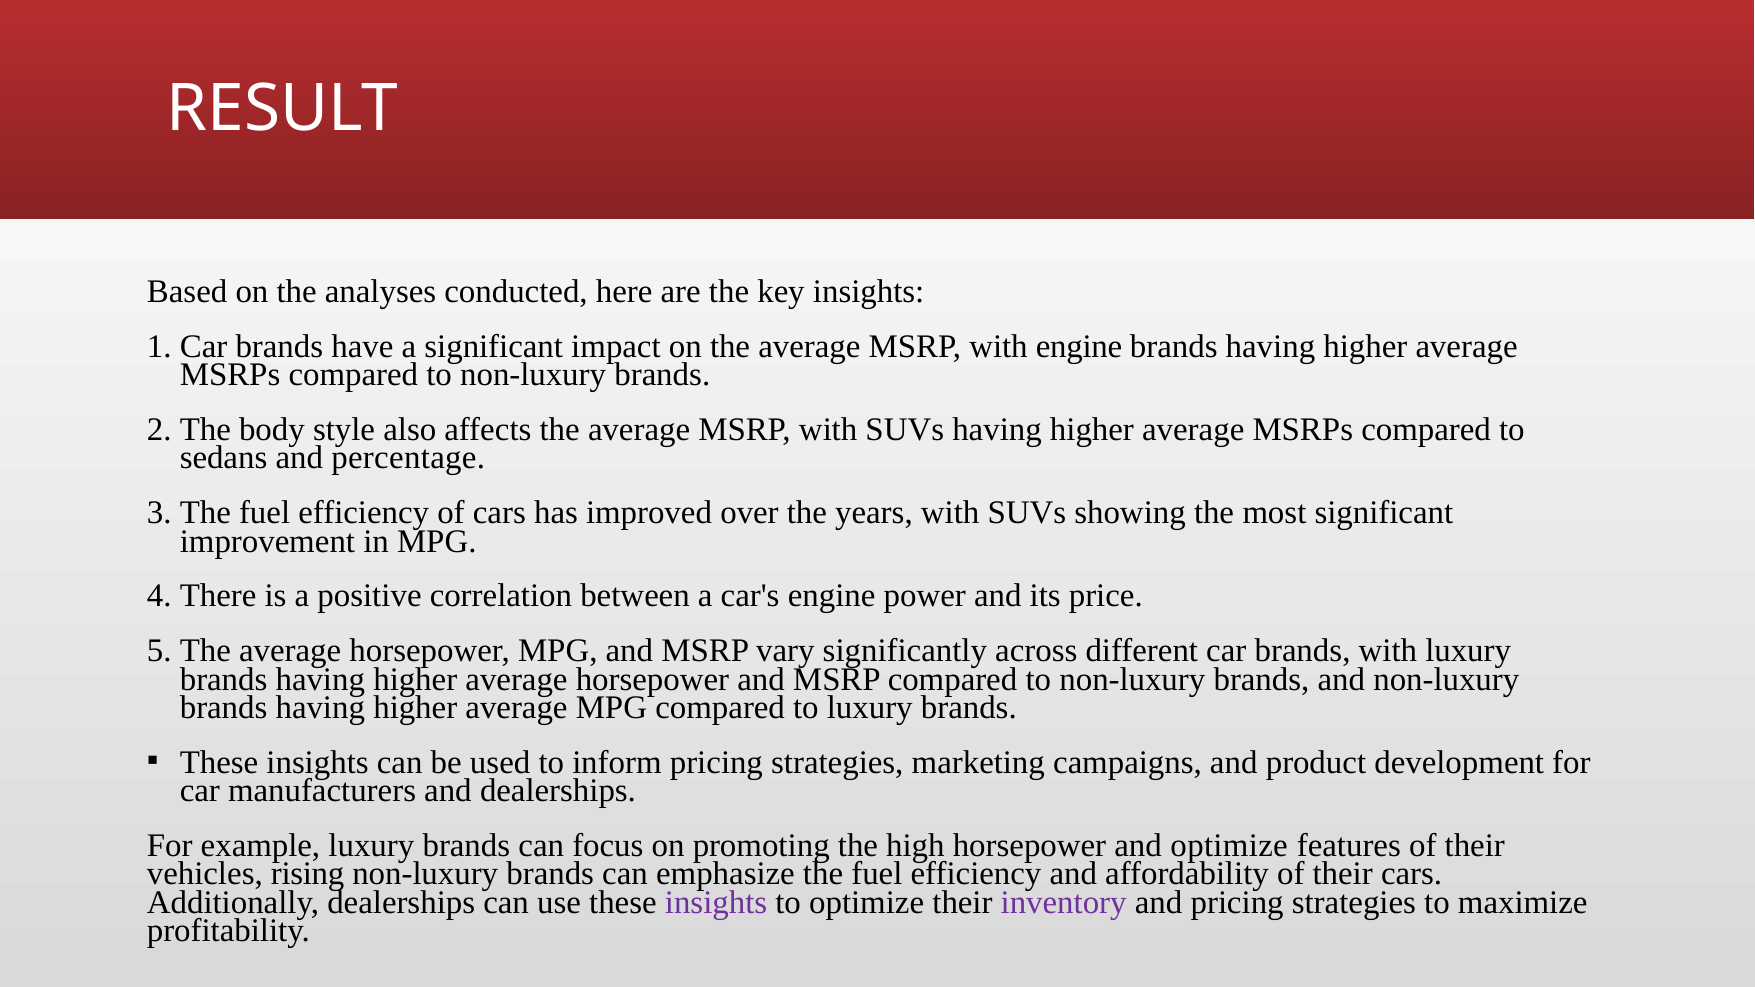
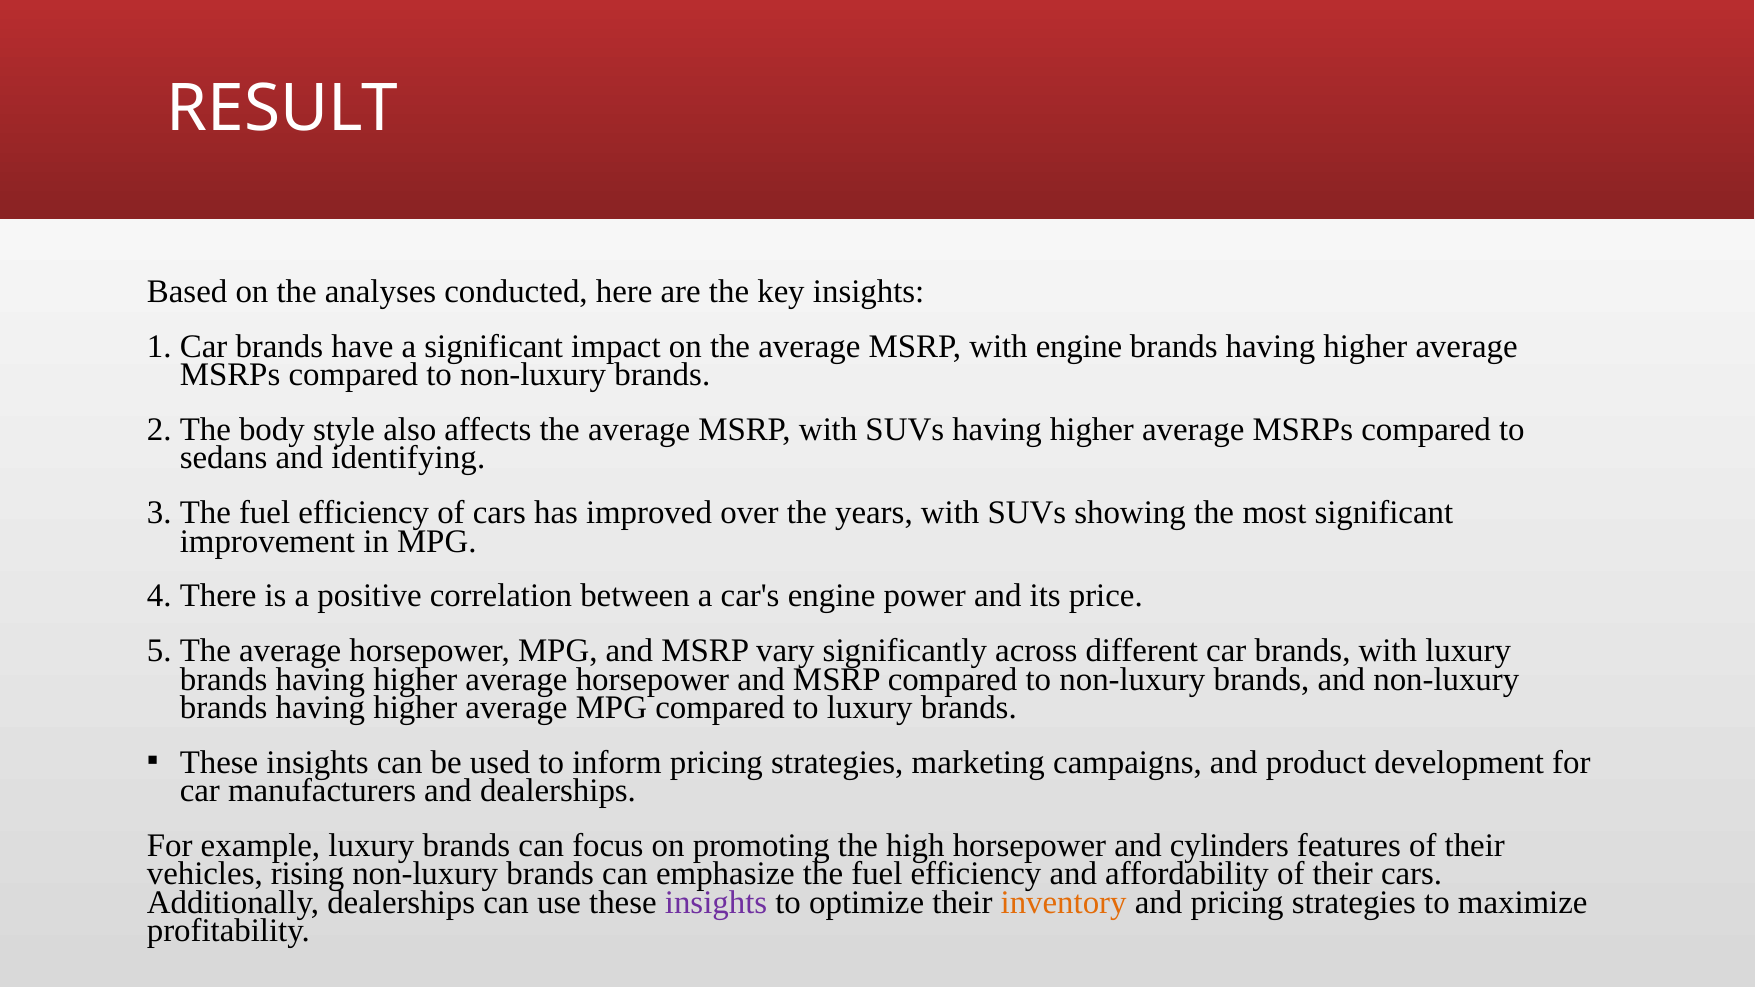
percentage: percentage -> identifying (408, 458)
and optimize: optimize -> cylinders (1229, 846)
inventory colour: purple -> orange (1064, 903)
